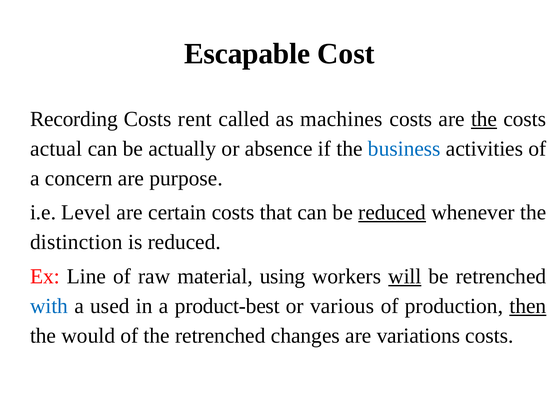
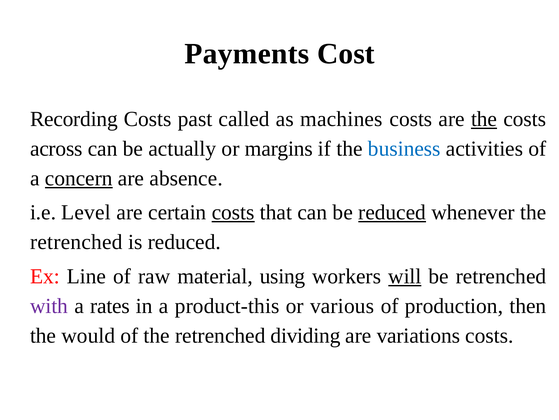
Escapable: Escapable -> Payments (247, 54)
rent: rent -> past (195, 119)
actual: actual -> across (56, 148)
absence: absence -> margins (279, 148)
concern underline: none -> present (79, 178)
purpose: purpose -> absence (186, 178)
costs underline: none -> present (233, 212)
distinction: distinction -> retrenched (76, 242)
with colour: blue -> purple (49, 306)
used: used -> rates (110, 306)
product-best: product-best -> product-this (227, 306)
then underline: present -> none (528, 306)
changes: changes -> dividing (305, 335)
